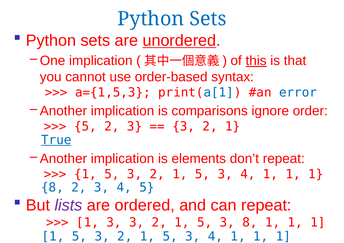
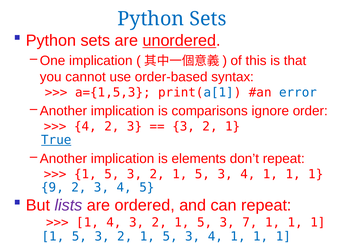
this underline: present -> none (256, 61)
5: 5 -> 4 (85, 126)
8: 8 -> 9 (52, 187)
1 3: 3 -> 4 (114, 222)
3 8: 8 -> 7 (250, 222)
